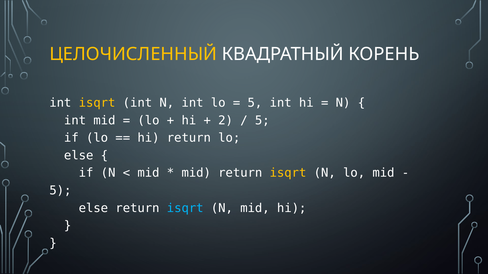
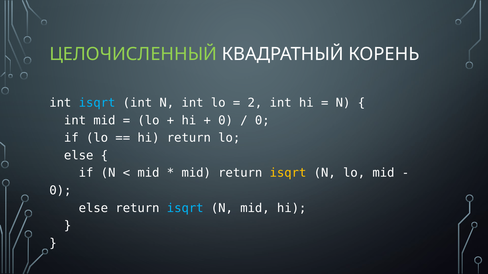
ЦЕЛОЧИСЛЕННЫЙ colour: yellow -> light green (133, 54)
isqrt colour: yellow -> light blue (97, 103)
5: 5 -> 2 (255, 103)
2: 2 -> 0 (226, 121)
5: 5 -> 0 (262, 121)
5: 5 -> 0 (60, 191)
